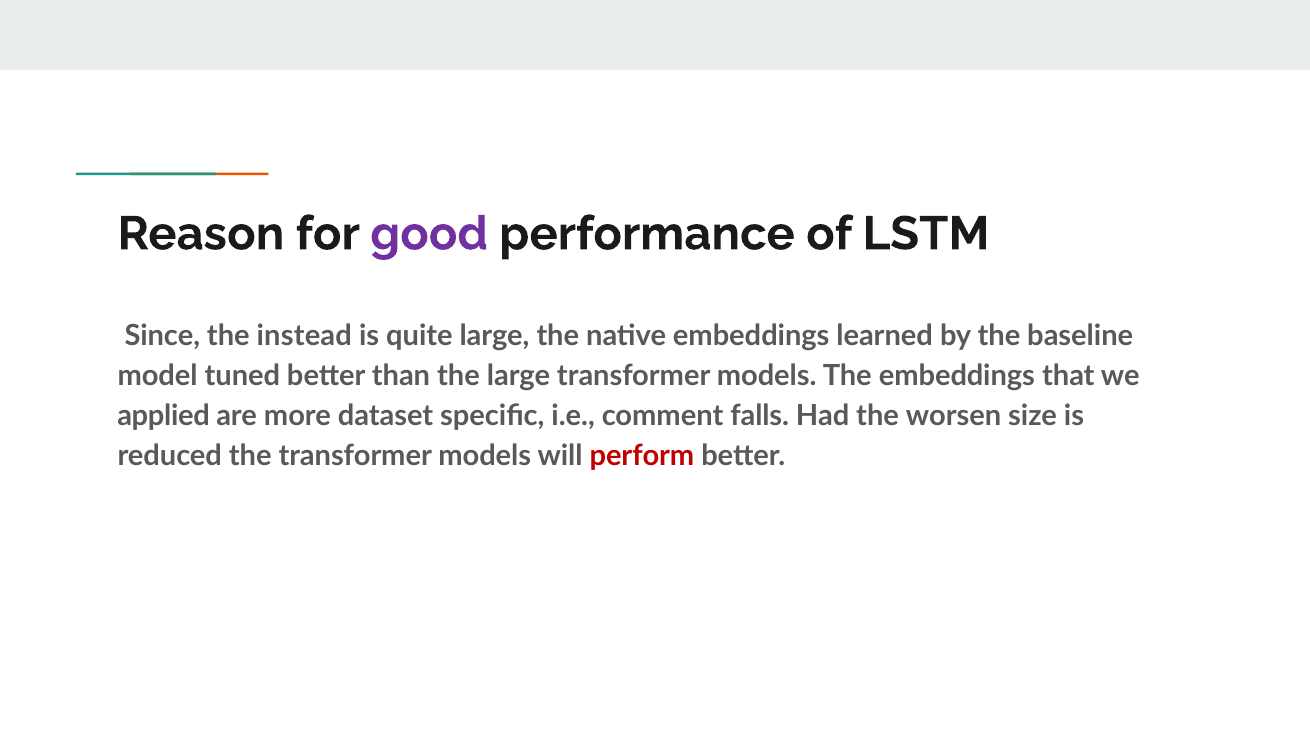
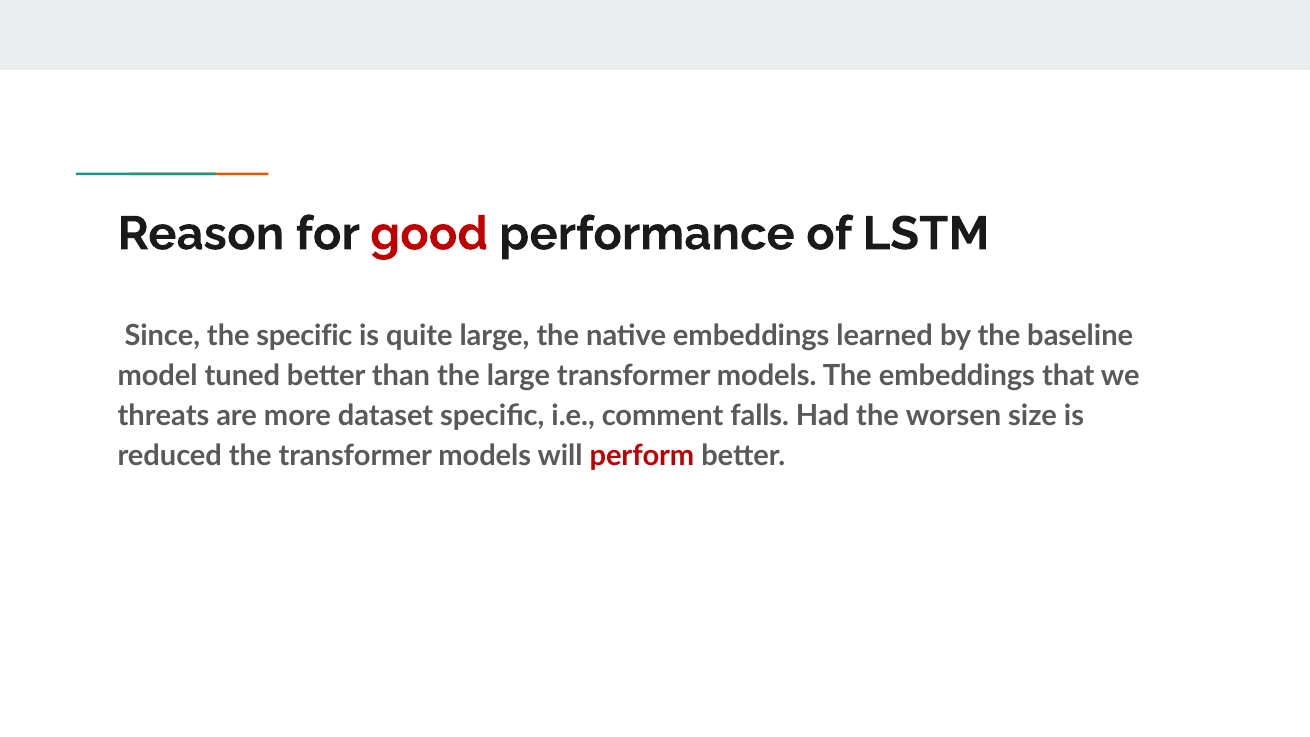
good colour: purple -> red (429, 234)
the instead: instead -> specific (305, 336)
applied: applied -> threats (163, 416)
